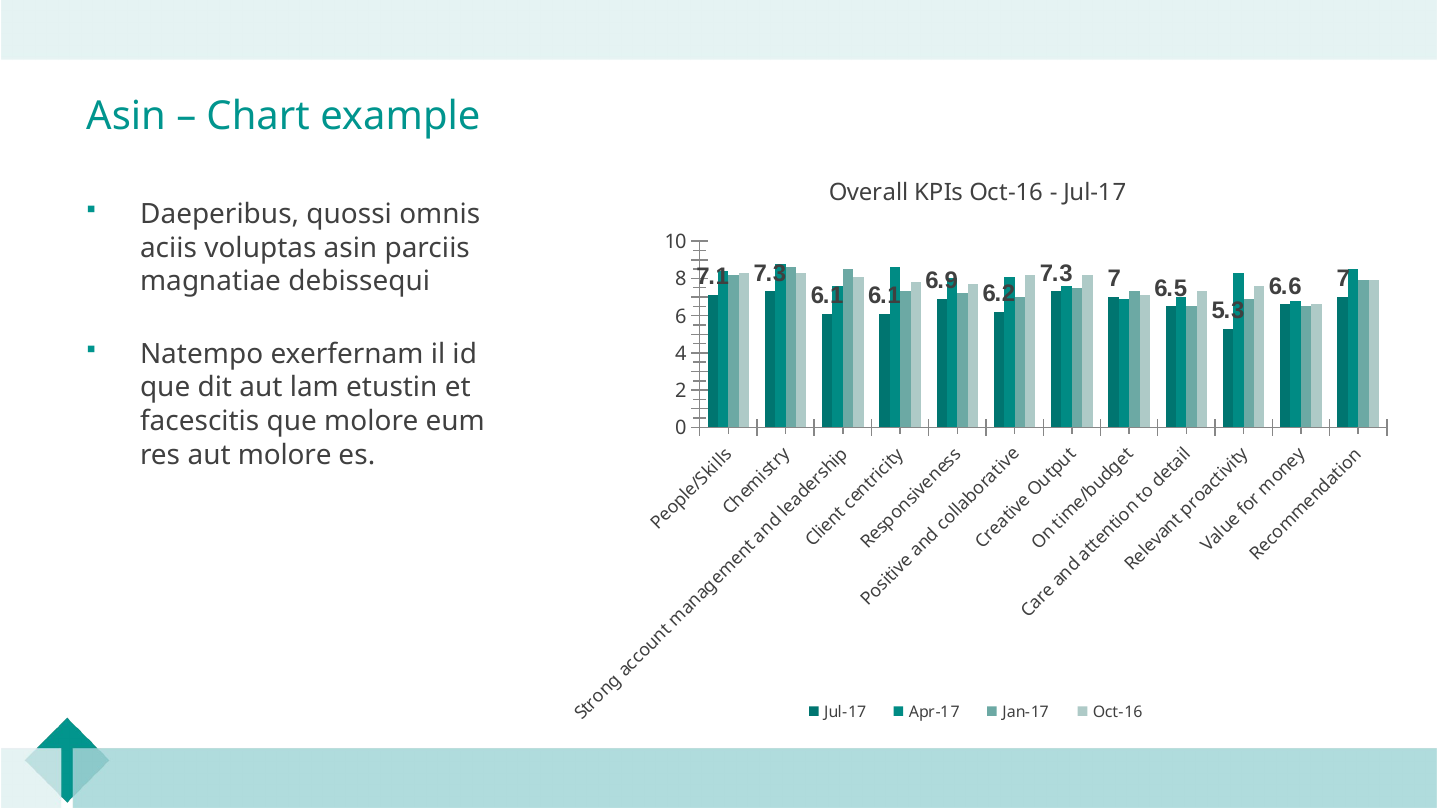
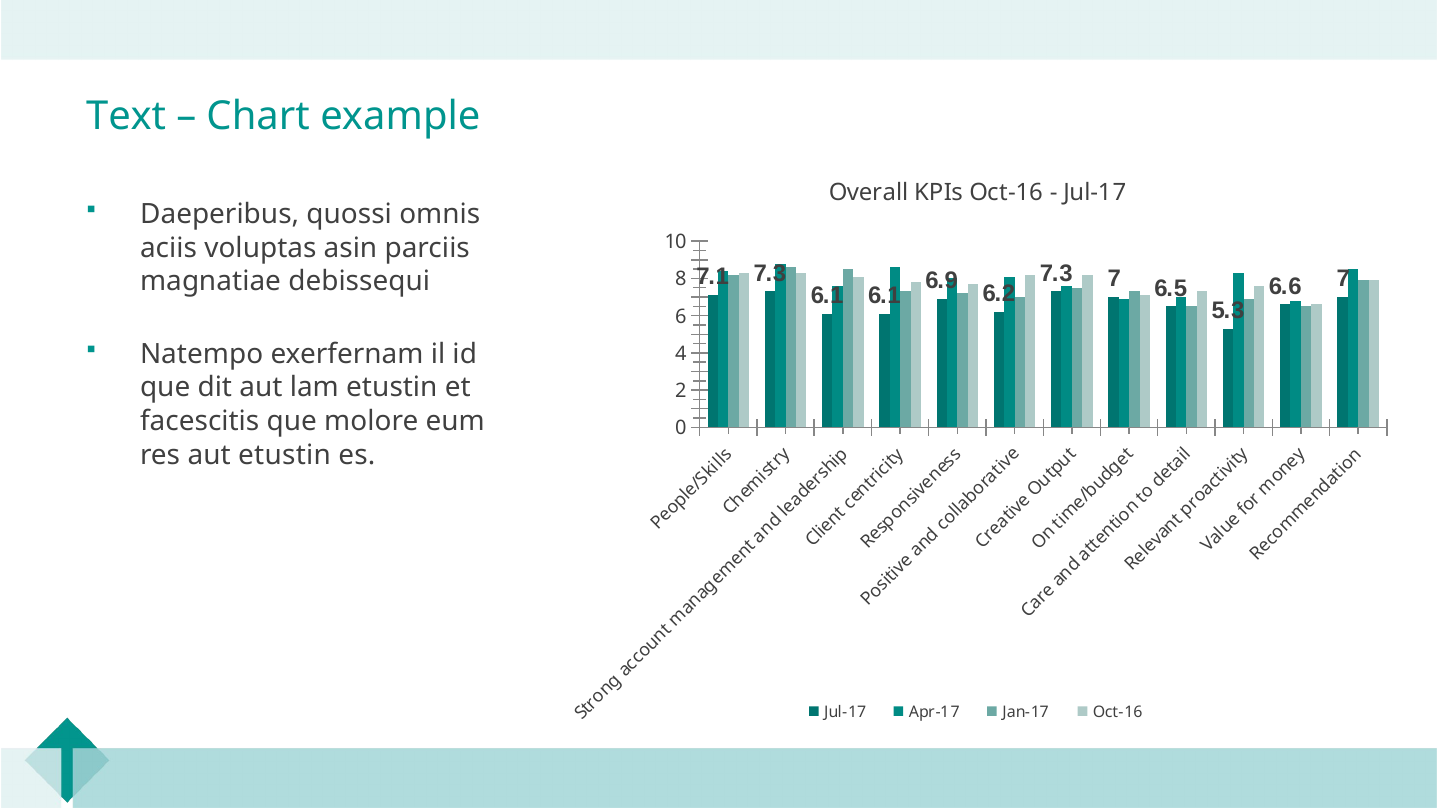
Asin: Asin -> Text (126, 116)
aut molore: molore -> etustin (285, 455)
